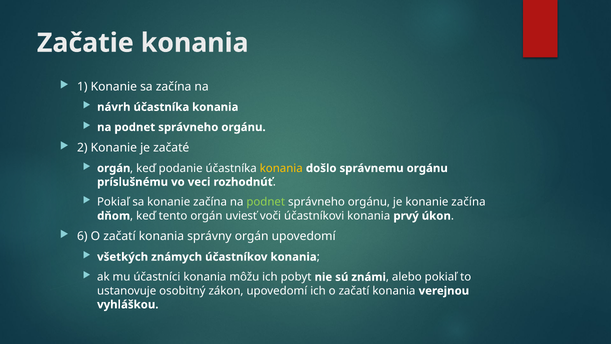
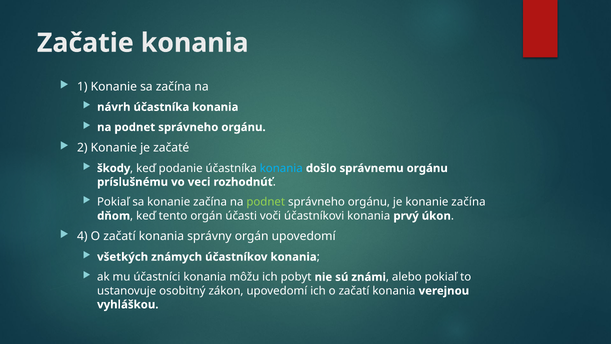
orgán: orgán -> škody (114, 168)
konania colour: yellow -> light blue (281, 168)
uviesť: uviesť -> účasti (241, 216)
6: 6 -> 4 (82, 236)
